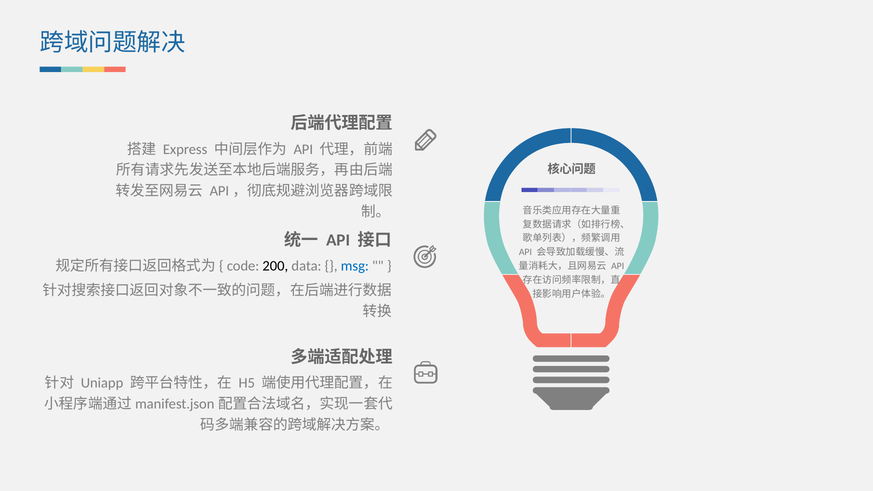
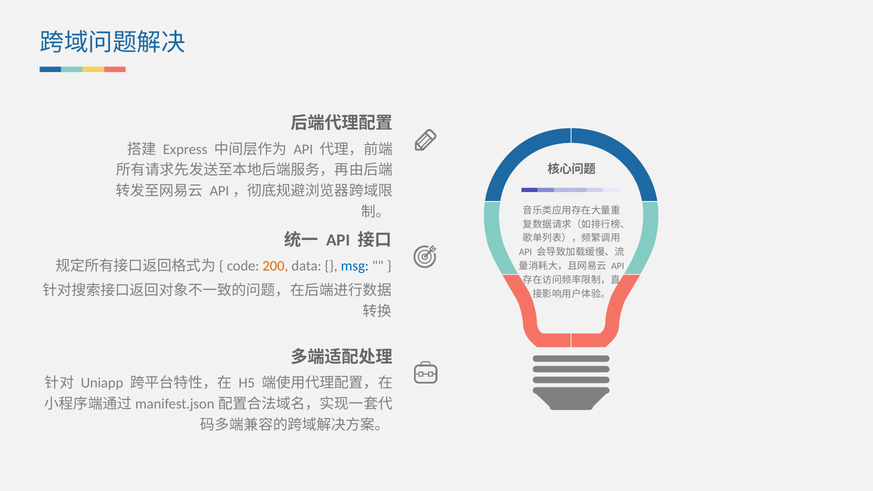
200 colour: black -> orange (275, 266)
